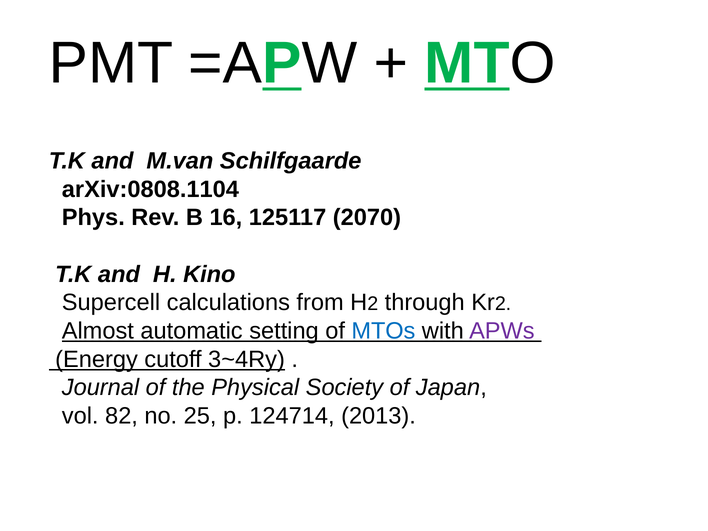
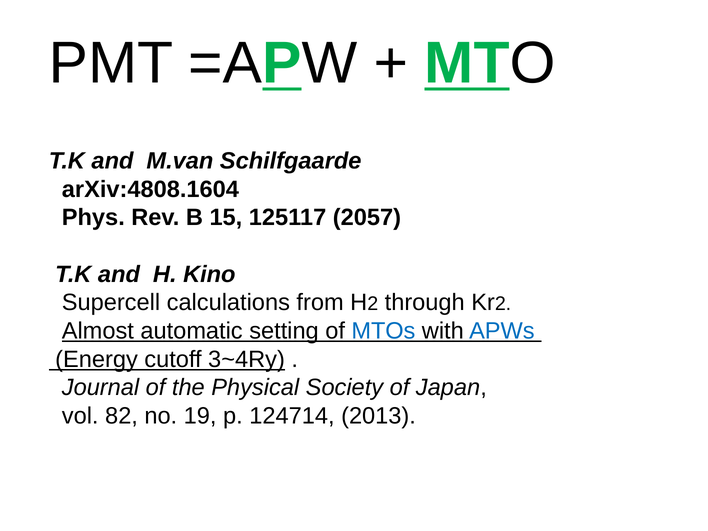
arXiv:0808.1104: arXiv:0808.1104 -> arXiv:4808.1604 (150, 189)
16: 16 -> 15 (226, 218)
2070: 2070 -> 2057 (367, 218)
APWs colour: purple -> blue (502, 331)
25: 25 -> 19 (200, 416)
